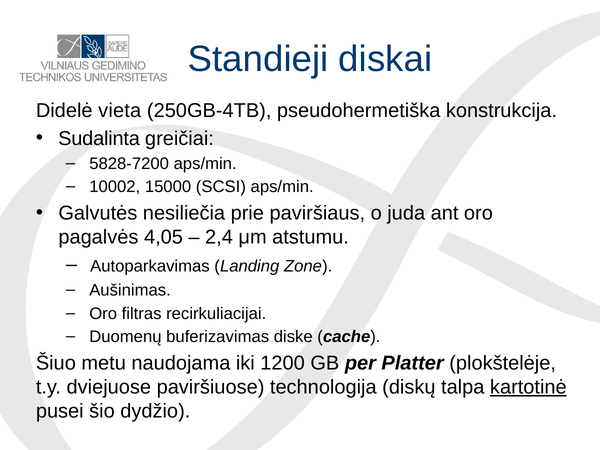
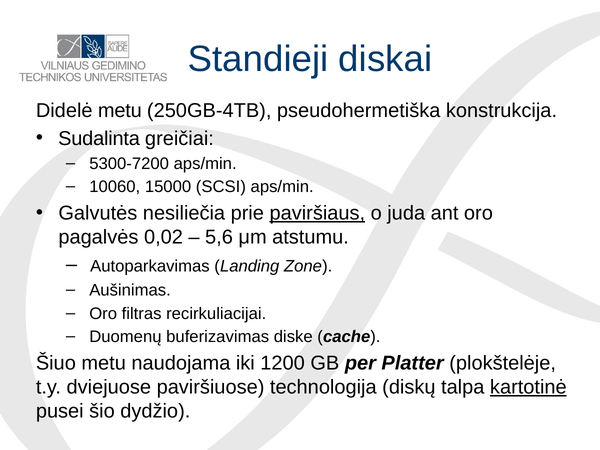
Didelė vieta: vieta -> metu (120, 110)
5828-7200: 5828-7200 -> 5300-7200 (129, 164)
10002: 10002 -> 10060 (115, 187)
paviršiaus underline: none -> present (317, 213)
4,05: 4,05 -> 0,02 (163, 237)
2,4: 2,4 -> 5,6 (219, 237)
